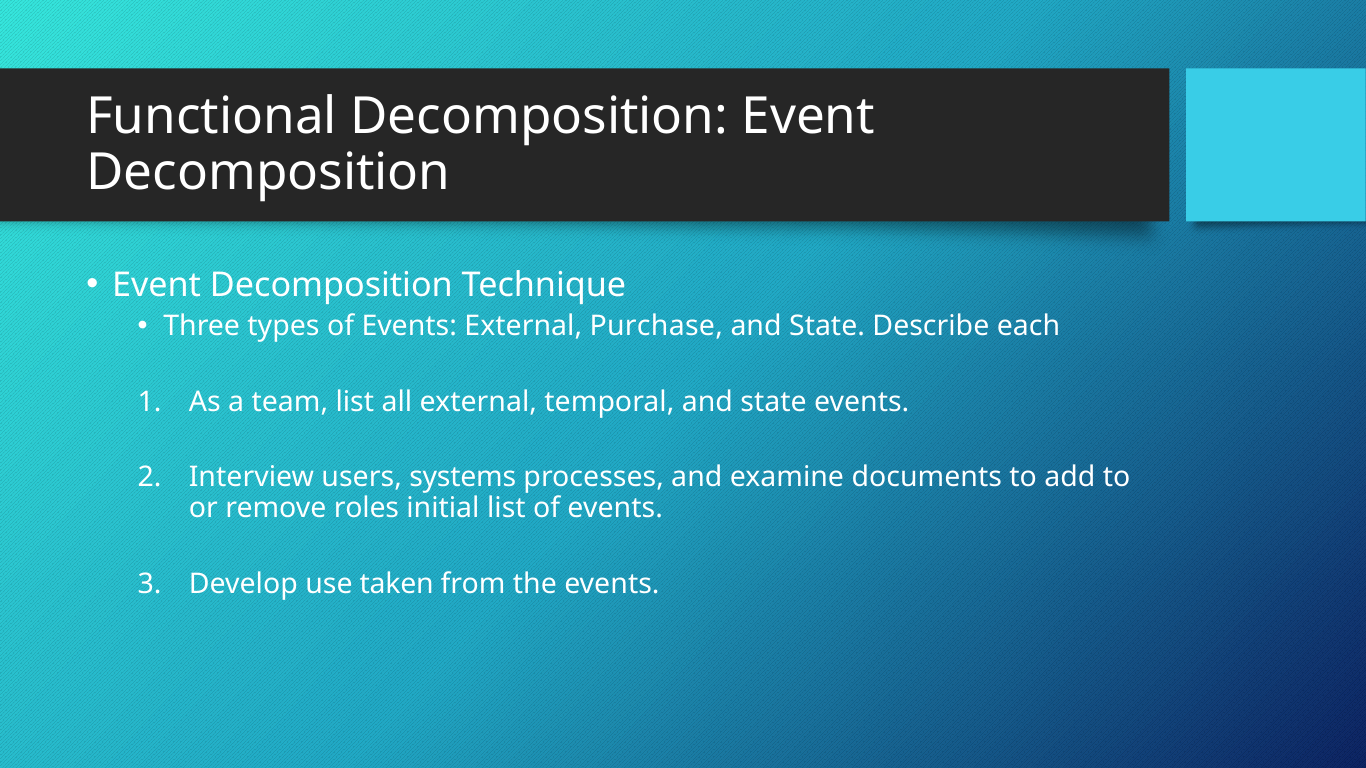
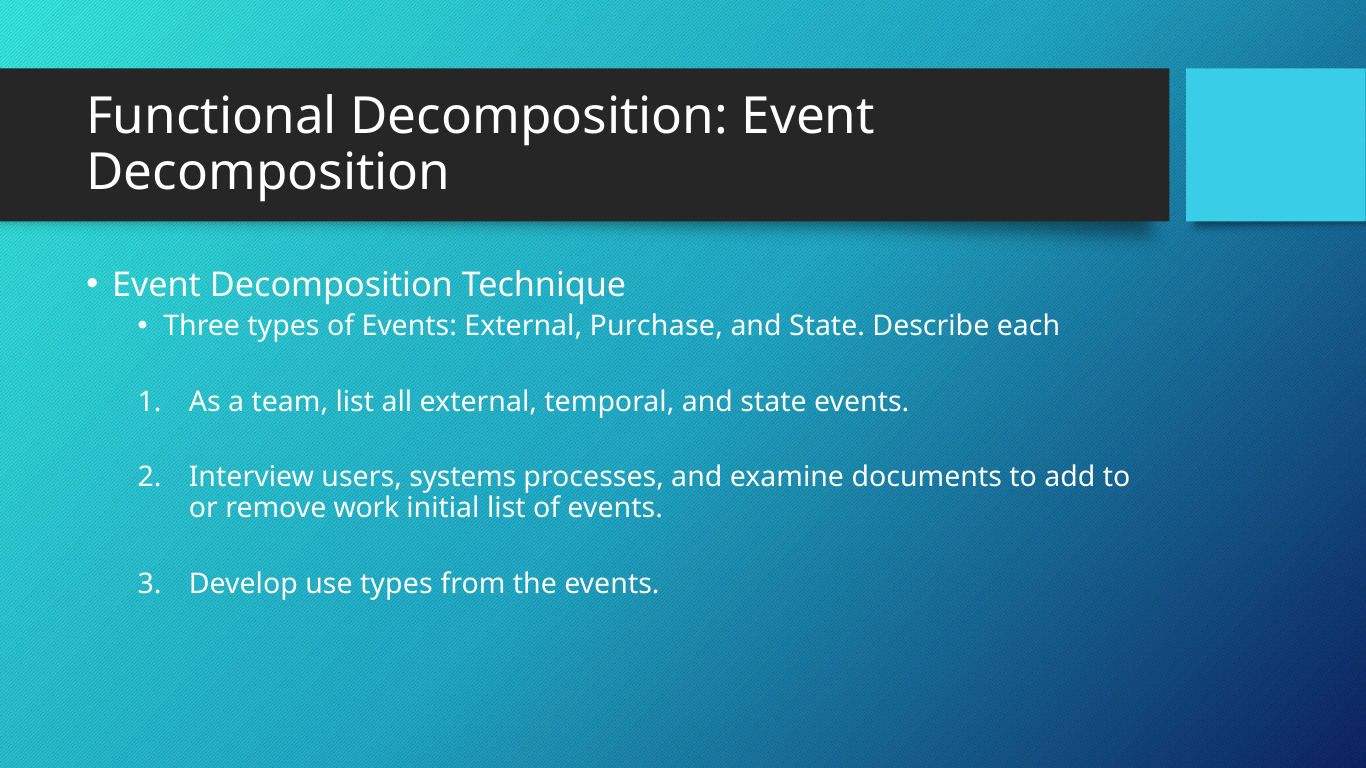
roles: roles -> work (366, 508)
use taken: taken -> types (396, 584)
